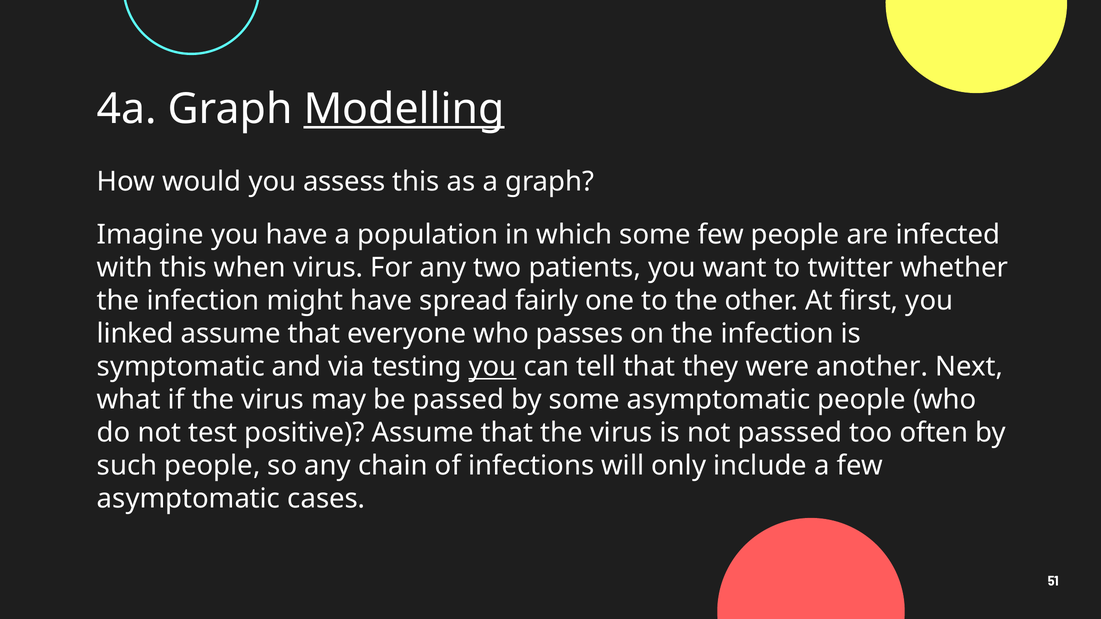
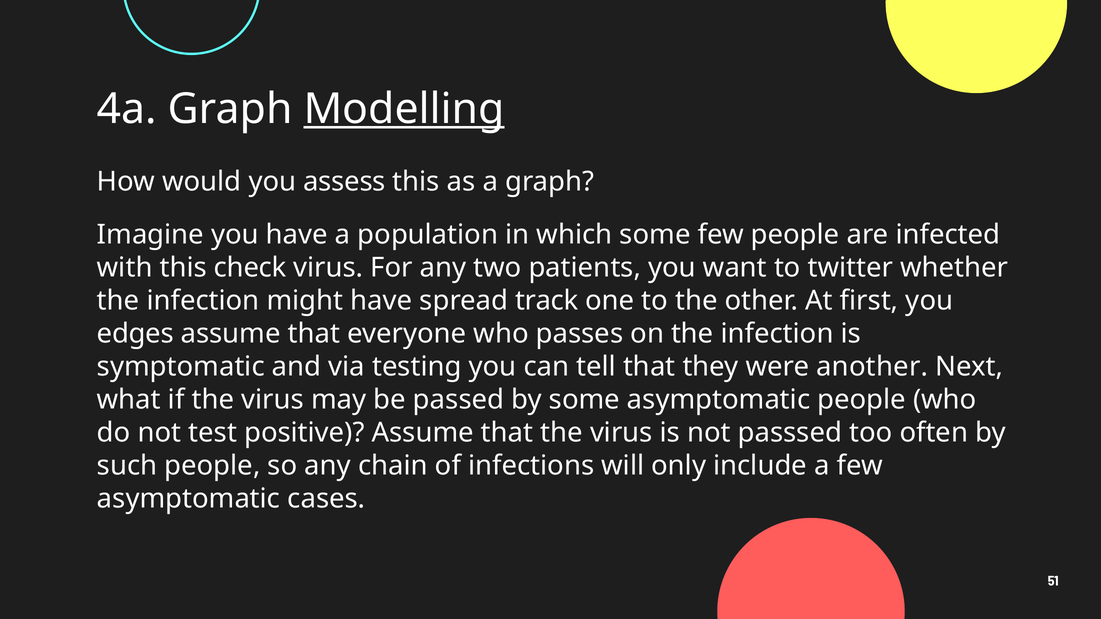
when: when -> check (250, 268)
fairly: fairly -> track (547, 301)
linked: linked -> edges (135, 334)
you underline: present -> none (493, 367)
